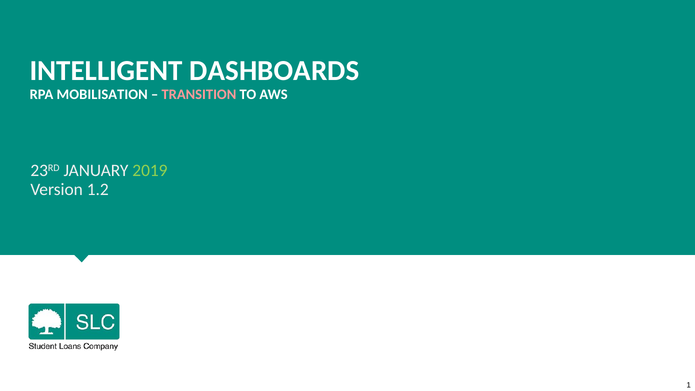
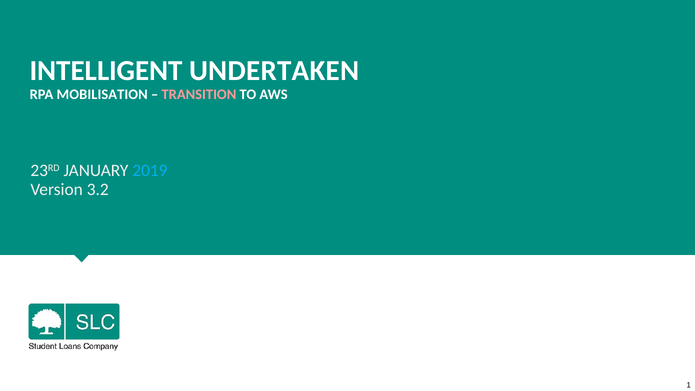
DASHBOARDS: DASHBOARDS -> UNDERTAKEN (274, 71)
2019 colour: light green -> light blue (150, 171)
1.2: 1.2 -> 3.2 (98, 189)
